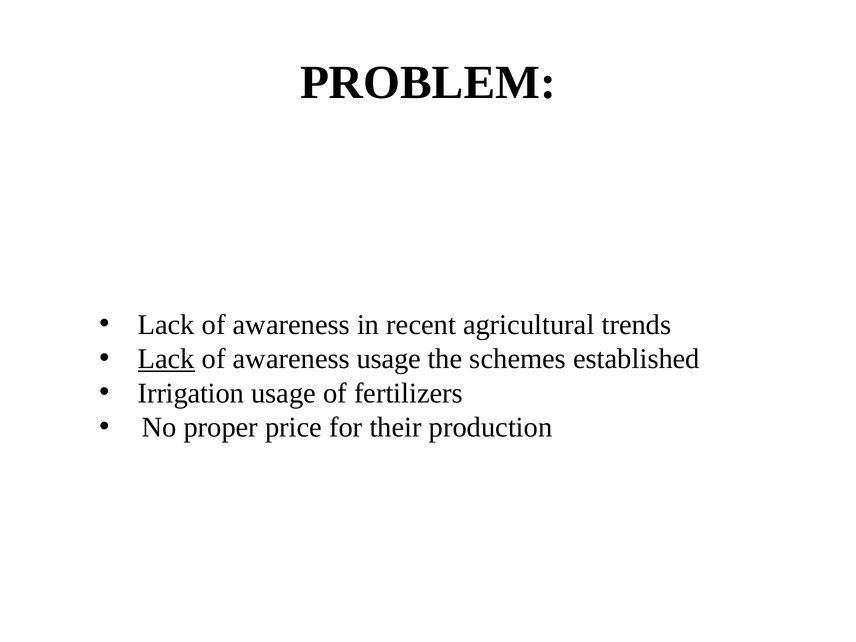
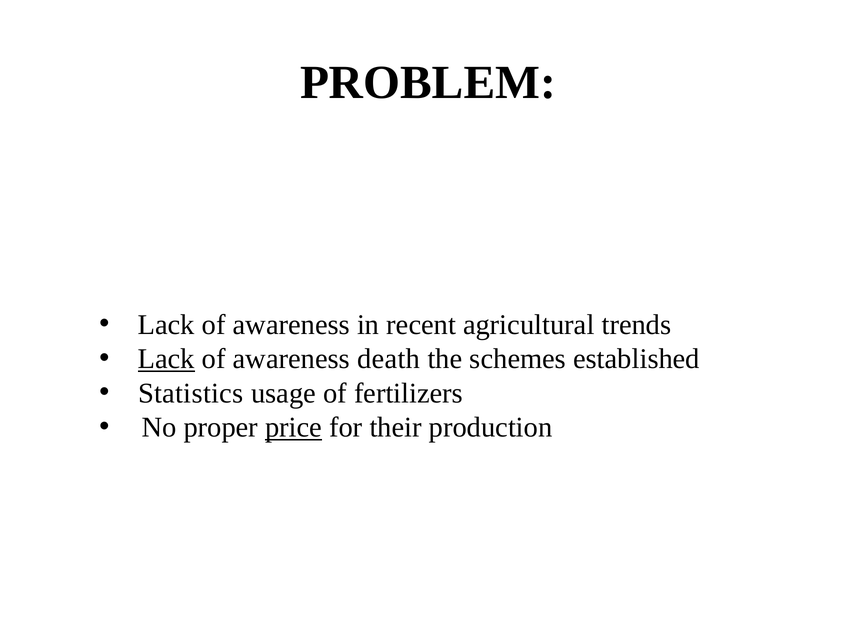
awareness usage: usage -> death (389, 359)
Irrigation: Irrigation -> Statistics (191, 393)
price underline: none -> present (294, 427)
